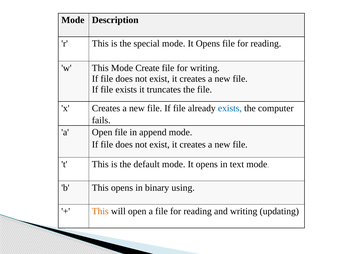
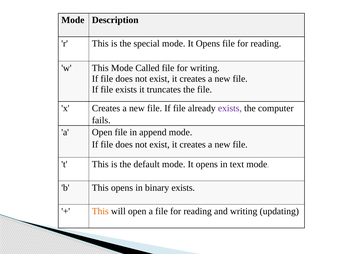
Create: Create -> Called (147, 68)
exists colour: blue -> purple (230, 108)
binary using: using -> exists (183, 188)
